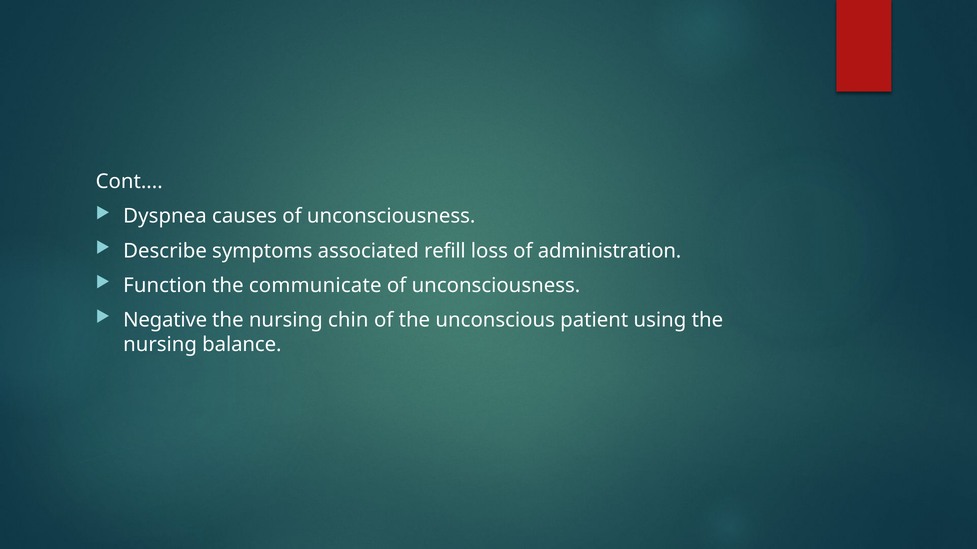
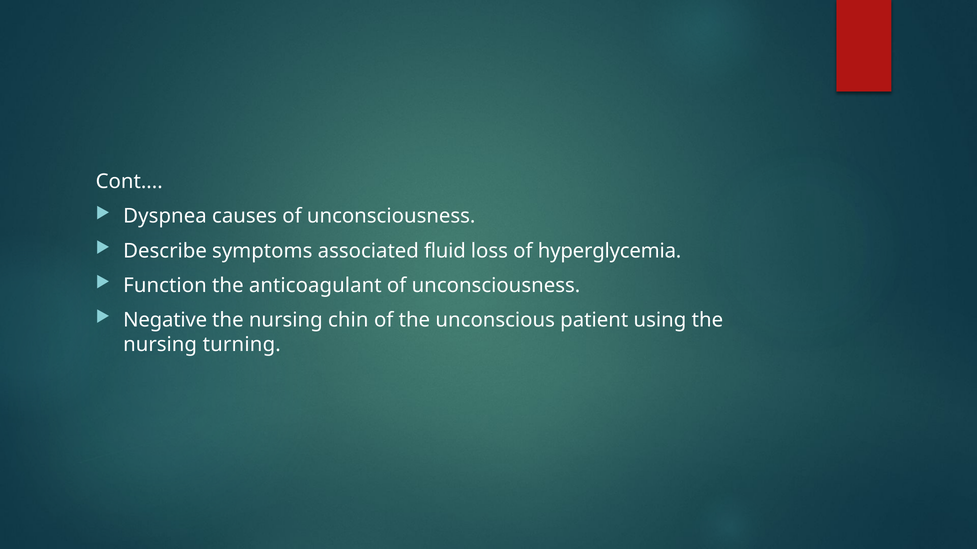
refill: refill -> fluid (445, 251)
administration: administration -> hyperglycemia (610, 251)
communicate: communicate -> anticoagulant (315, 286)
balance: balance -> turning (242, 345)
